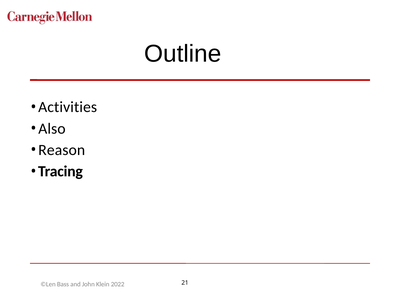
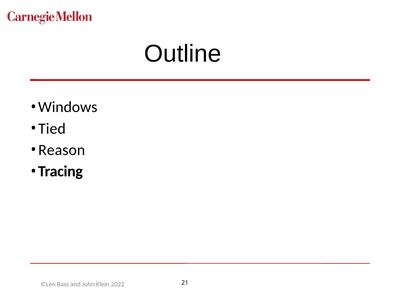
Activities: Activities -> Windows (68, 107)
Also: Also -> Tied (52, 129)
